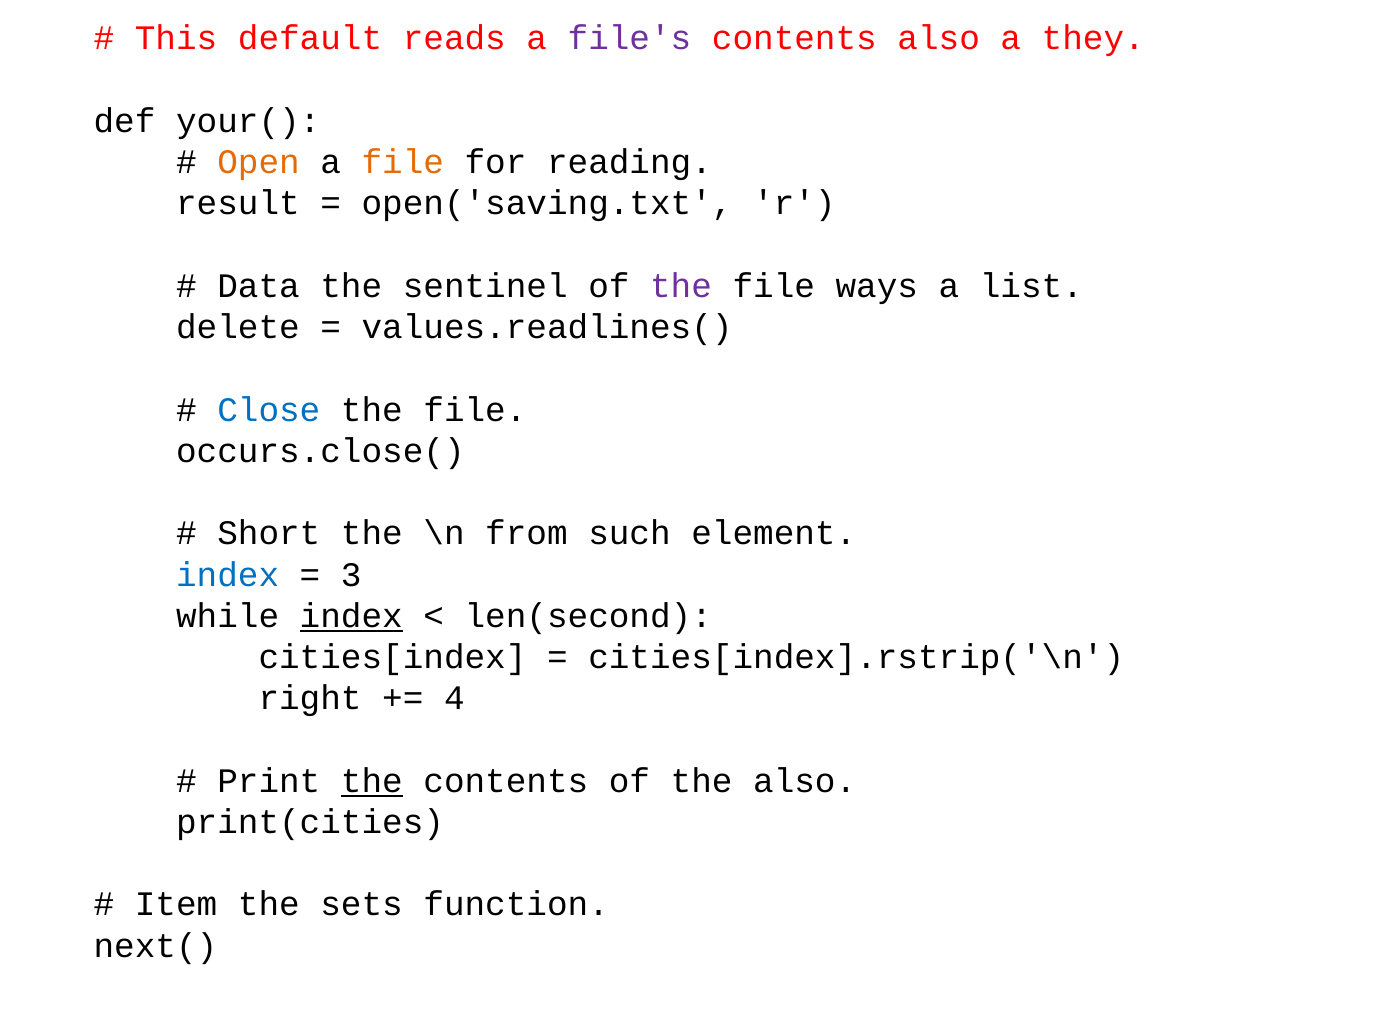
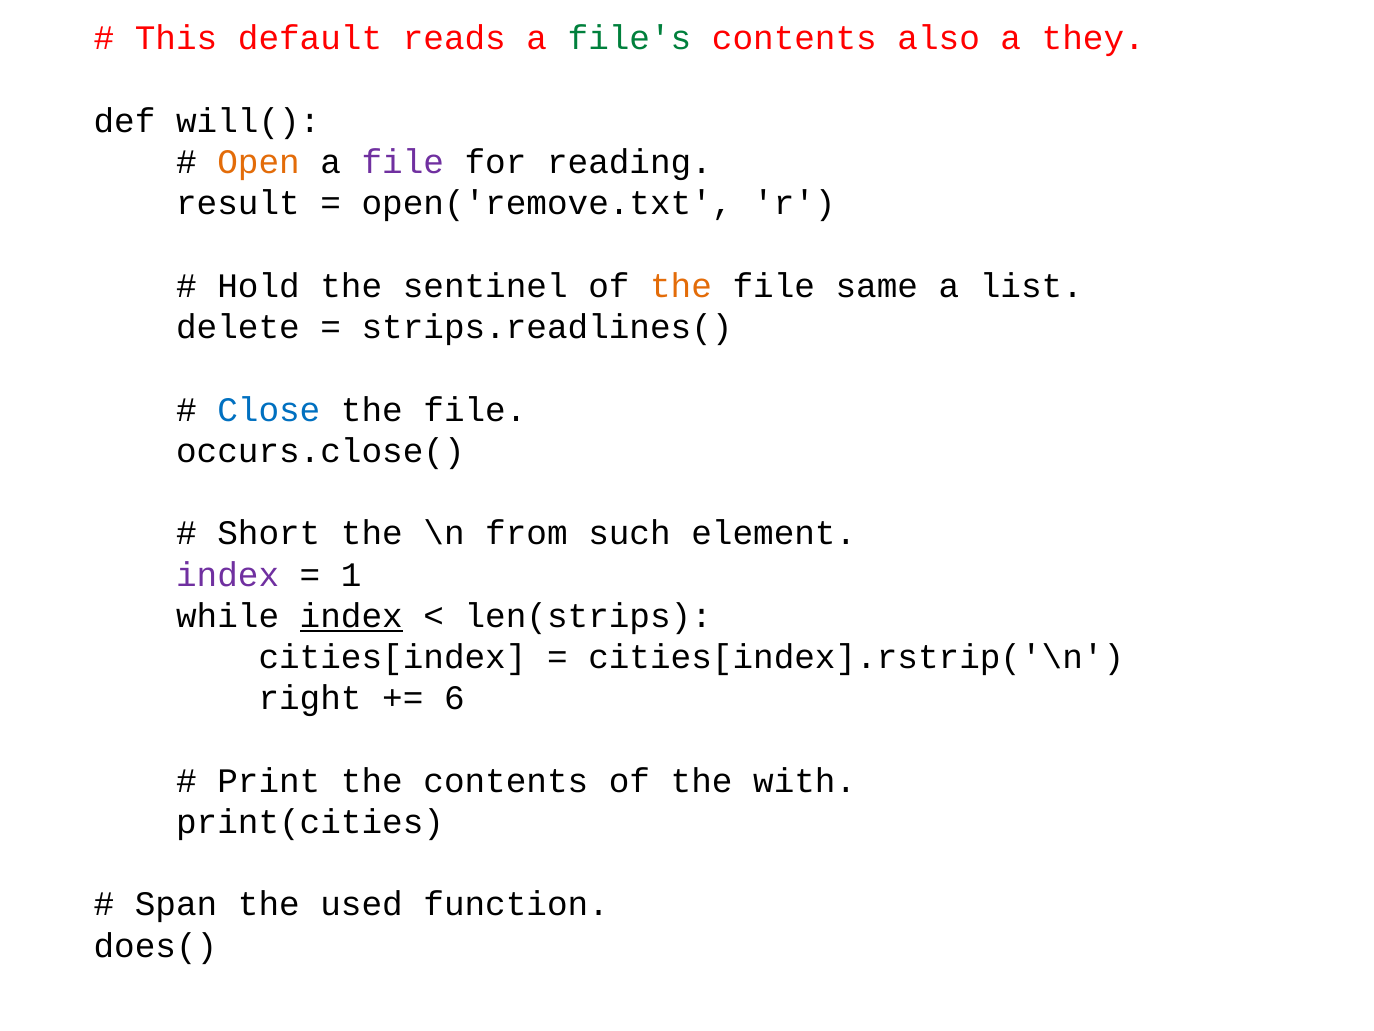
file's colour: purple -> green (629, 39)
your(: your( -> will( (248, 121)
file colour: orange -> purple (403, 162)
open('saving.txt: open('saving.txt -> open('remove.txt (547, 203)
Data: Data -> Hold (259, 286)
the colour: purple -> orange (681, 286)
ways: ways -> same (877, 286)
values.readlines(: values.readlines( -> strips.readlines( (547, 327)
index colour: blue -> purple (228, 574)
3: 3 -> 1 (351, 574)
len(second: len(second -> len(strips (588, 616)
4: 4 -> 6 (454, 698)
the underline: present -> none (372, 780)
the also: also -> with (805, 780)
Item: Item -> Span (176, 904)
sets: sets -> used (362, 904)
next(: next( -> does( (155, 945)
